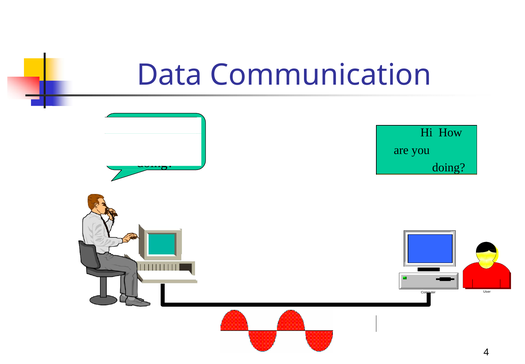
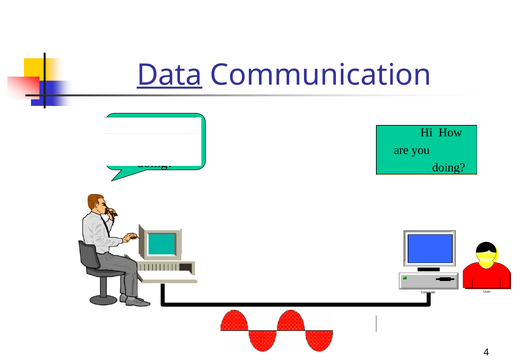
Data underline: none -> present (169, 75)
